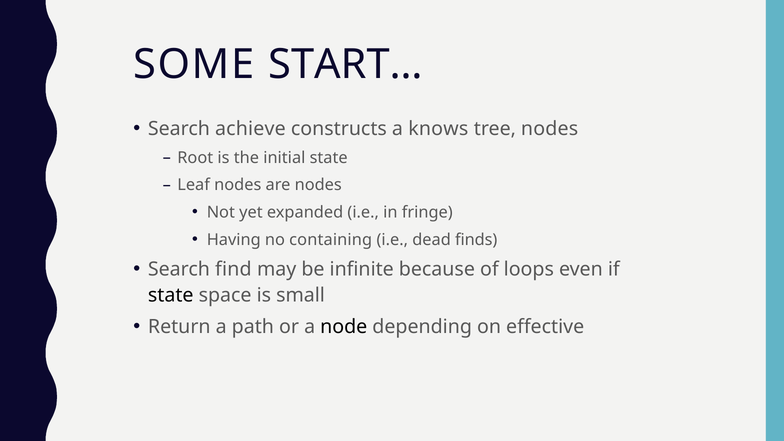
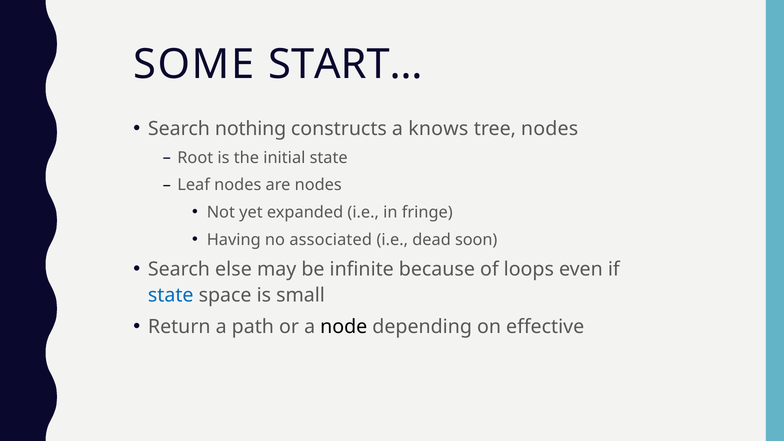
achieve: achieve -> nothing (251, 129)
containing: containing -> associated (331, 240)
finds: finds -> soon (476, 240)
find: find -> else (233, 270)
state colour: black -> blue (171, 295)
